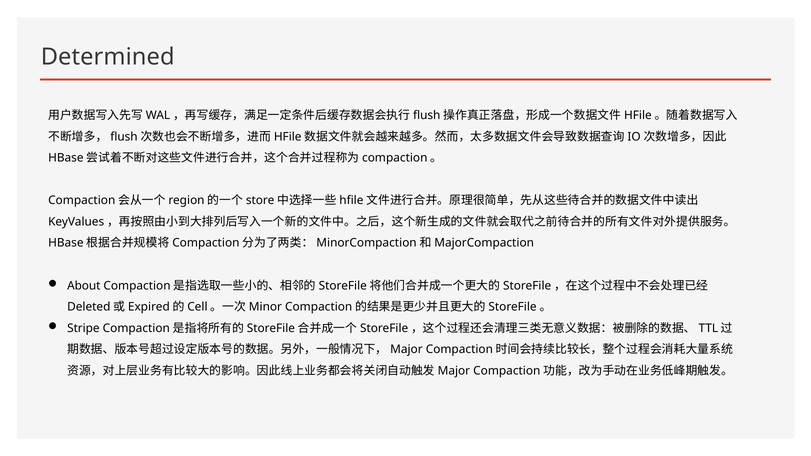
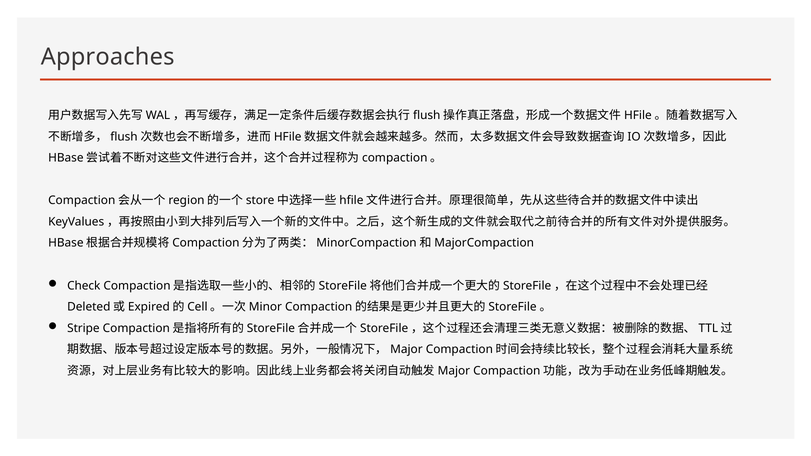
Determined: Determined -> Approaches (108, 57)
About: About -> Check (84, 286)
